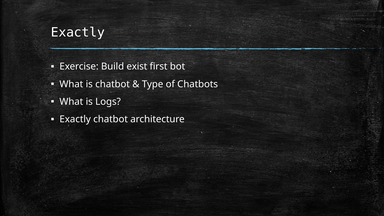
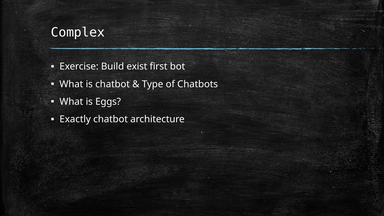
Exactly: Exactly -> Complex (78, 32)
Logs: Logs -> Eggs (108, 102)
